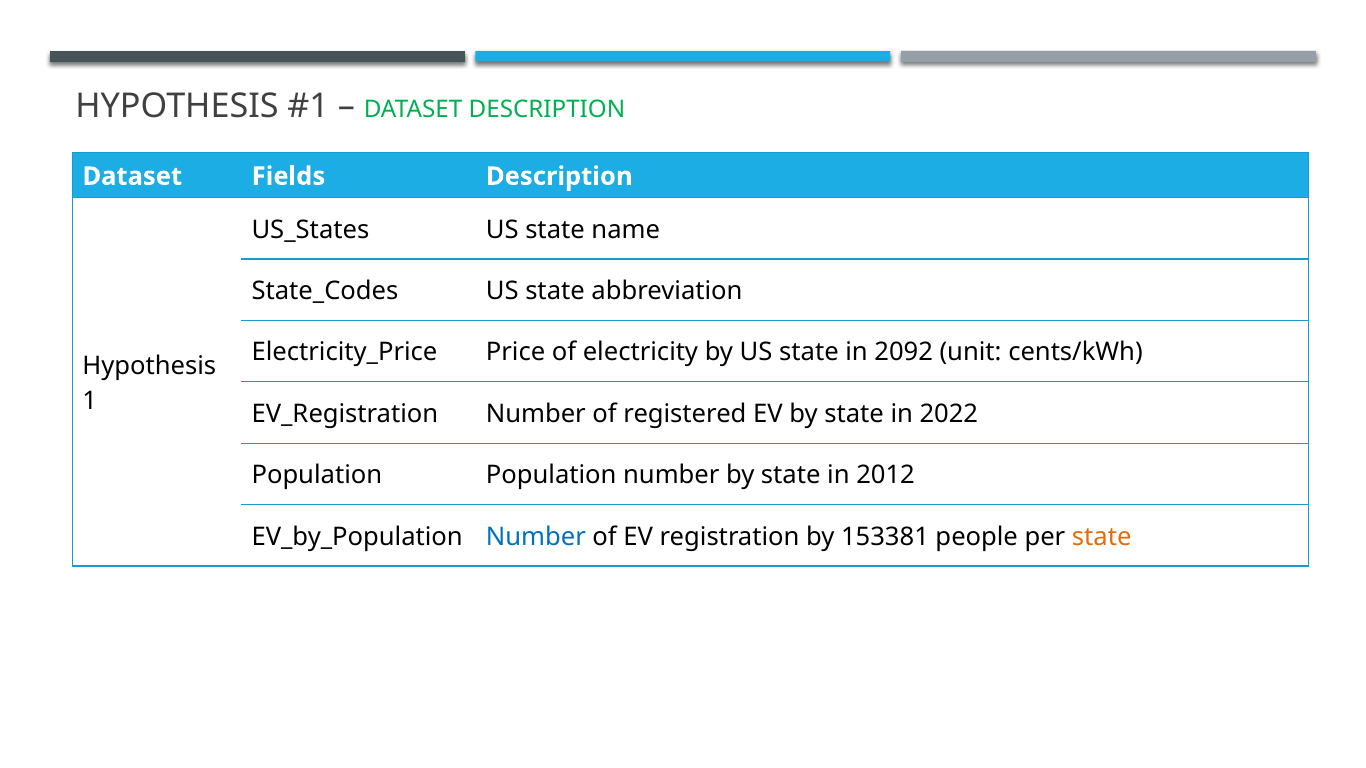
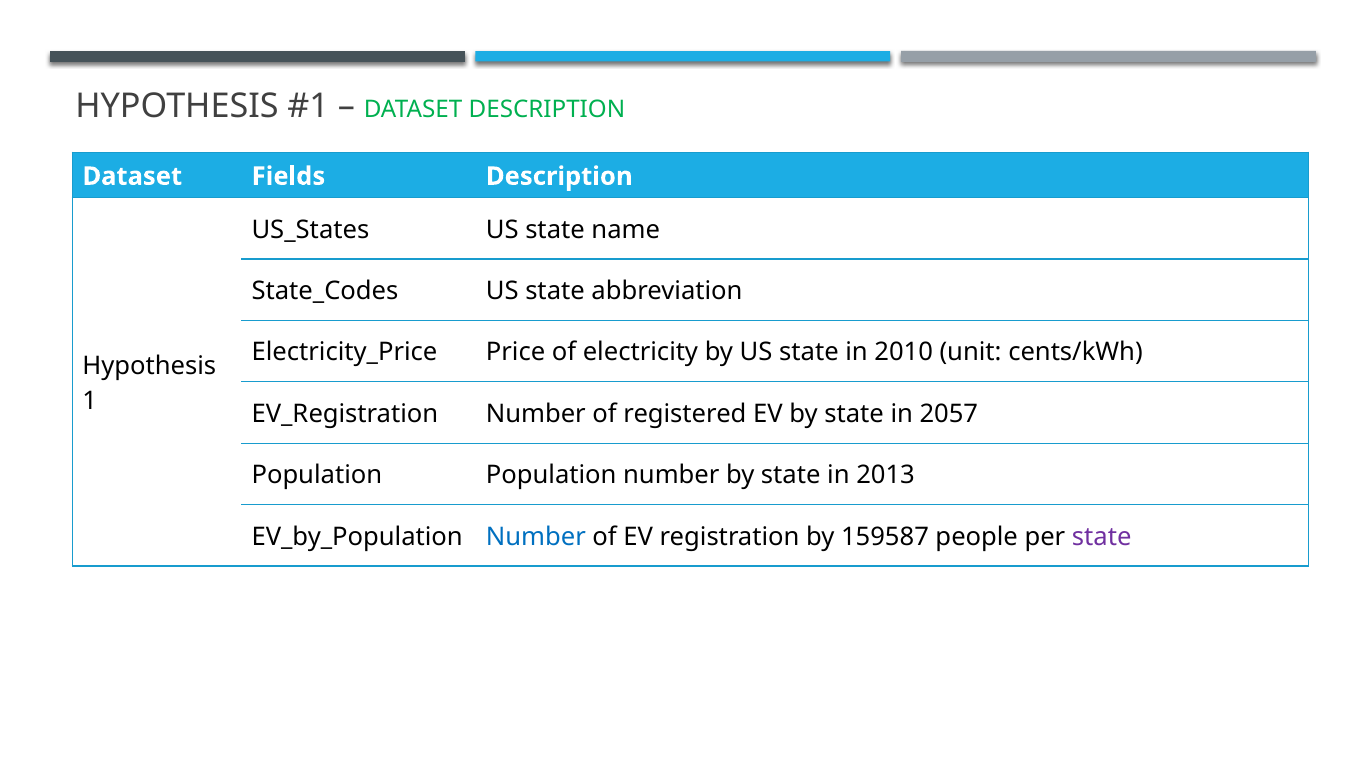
2092: 2092 -> 2010 (904, 353)
2022: 2022 -> 2057 (949, 414)
2012: 2012 -> 2013 (886, 476)
153381: 153381 -> 159587 (885, 537)
state colour: orange -> purple (1102, 537)
